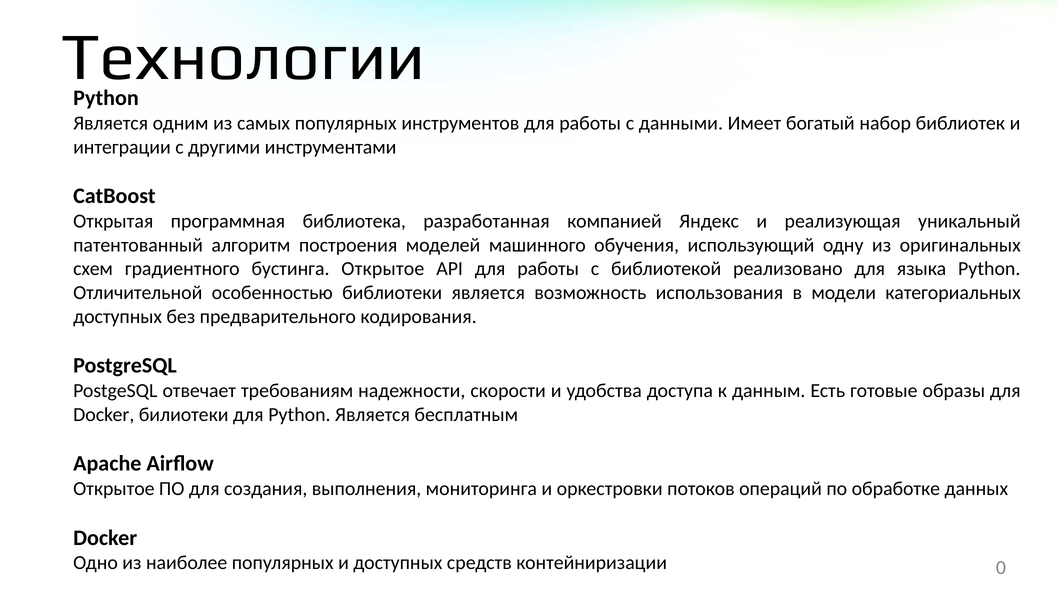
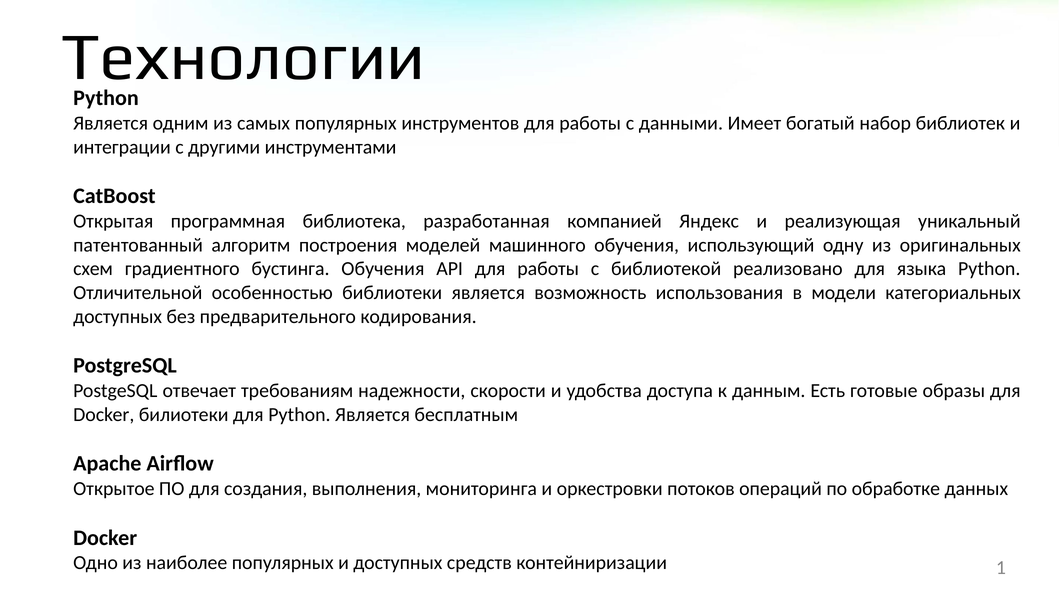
бустинга Открытое: Открытое -> Обучения (383, 269)
0: 0 -> 1 (1001, 567)
